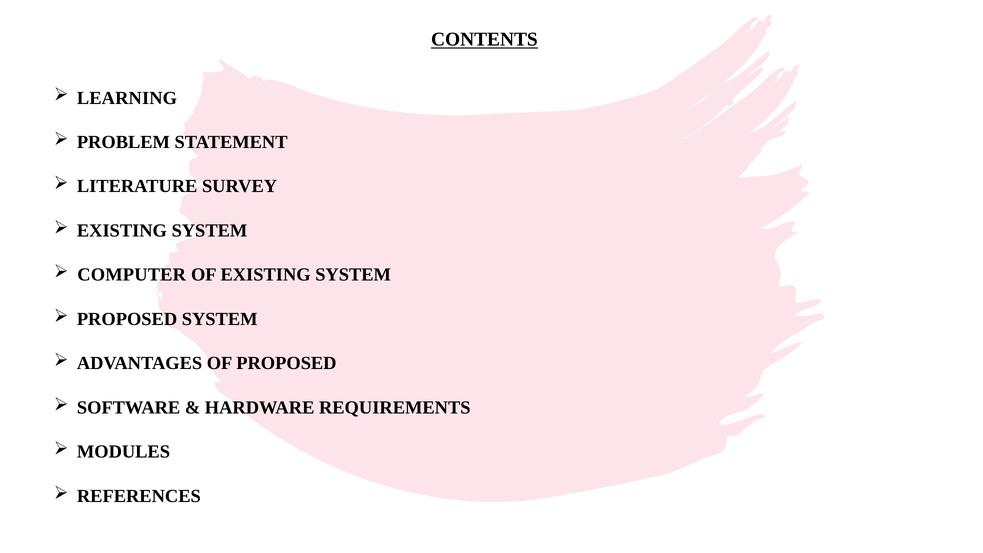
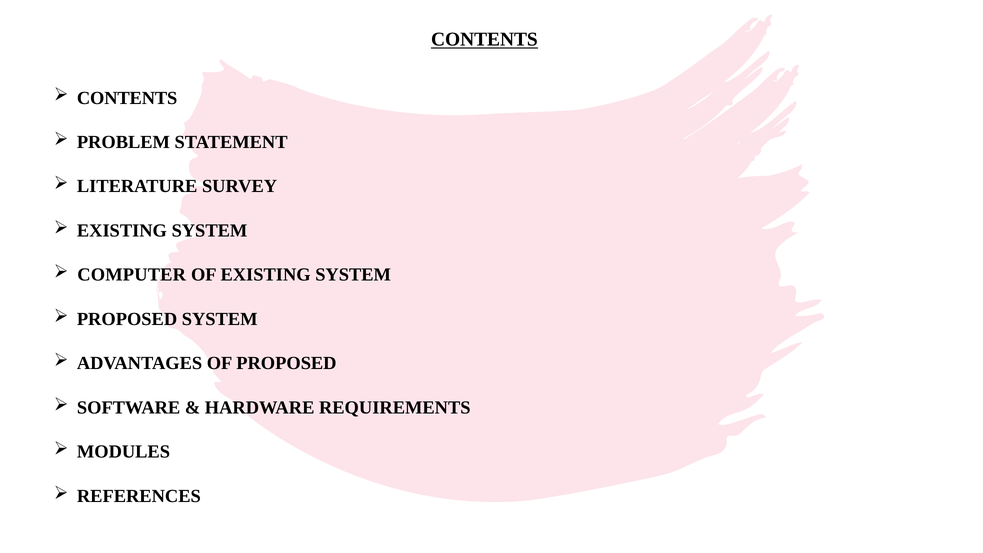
LEARNING: LEARNING -> CONTENTS (127, 98)
